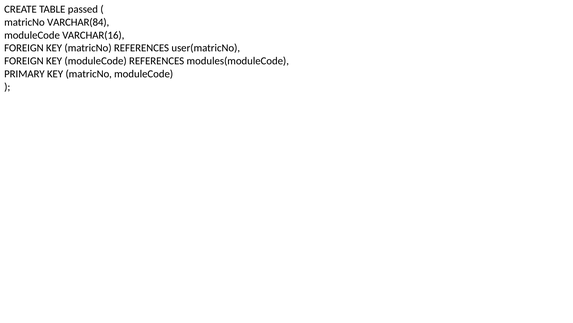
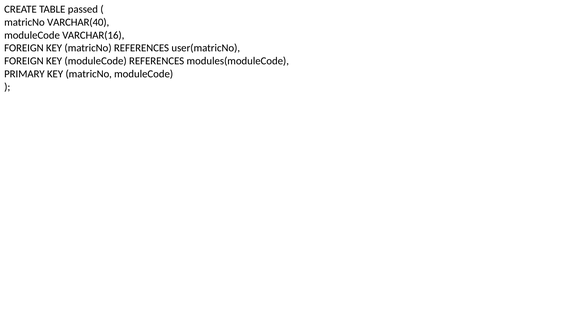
VARCHAR(84: VARCHAR(84 -> VARCHAR(40 (78, 22)
